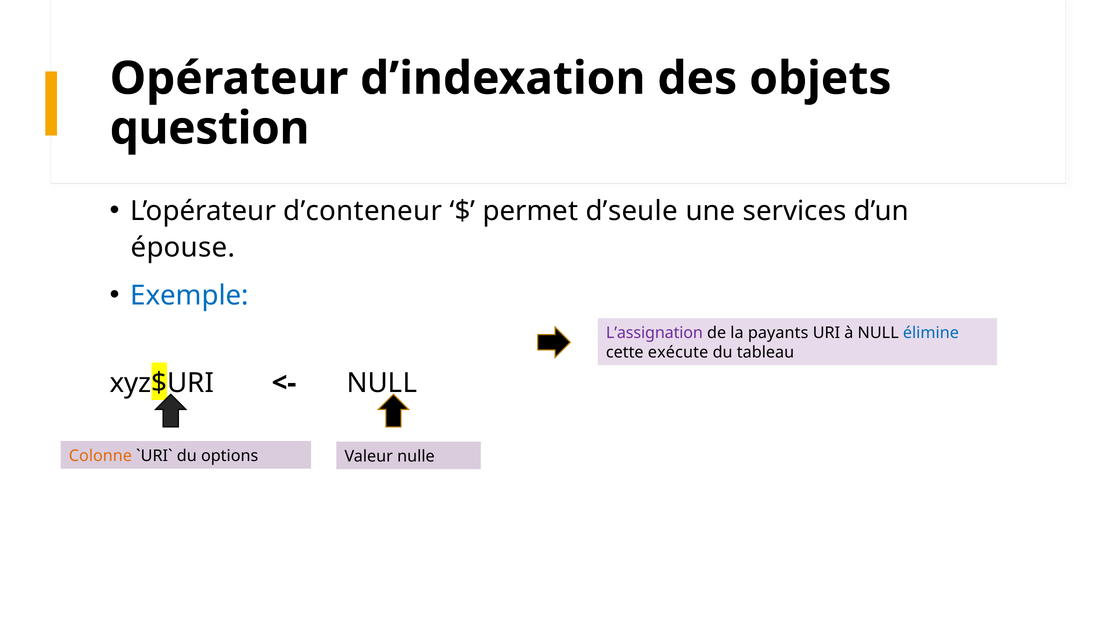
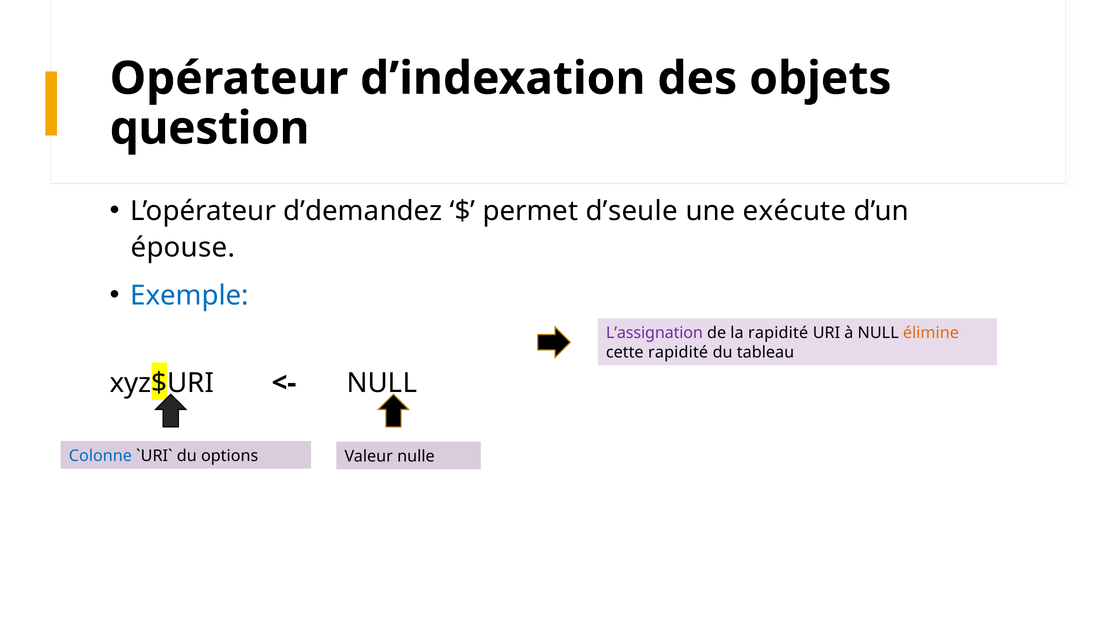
d’conteneur: d’conteneur -> d’demandez (363, 211)
services: services -> exécute (795, 211)
la payants: payants -> rapidité (778, 333)
élimine colour: blue -> orange (931, 333)
cette exécute: exécute -> rapidité (678, 353)
Colonne colour: orange -> blue (100, 456)
